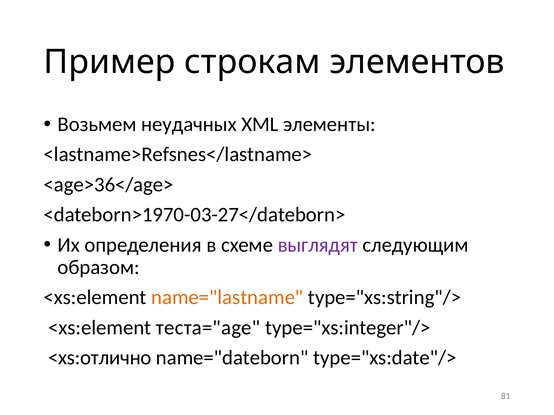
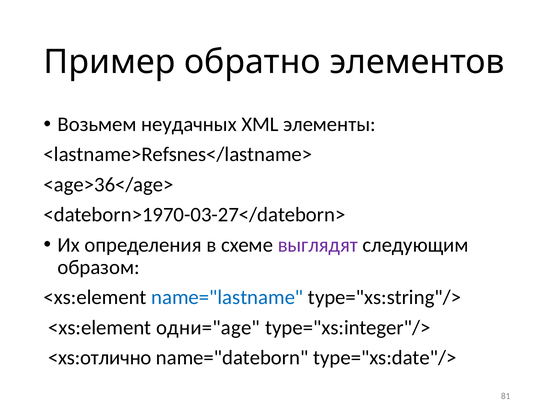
строкам: строкам -> обратно (252, 62)
name="lastname colour: orange -> blue (227, 298)
теста="age: теста="age -> одни="age (208, 328)
